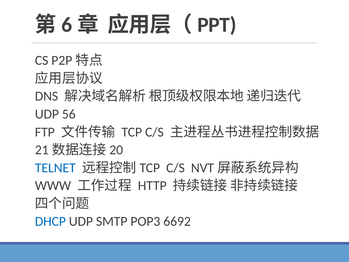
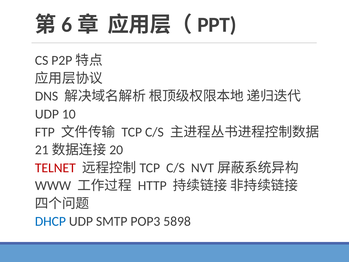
56: 56 -> 10 (69, 114)
TELNET colour: blue -> red (55, 168)
6692: 6692 -> 5898 (177, 221)
